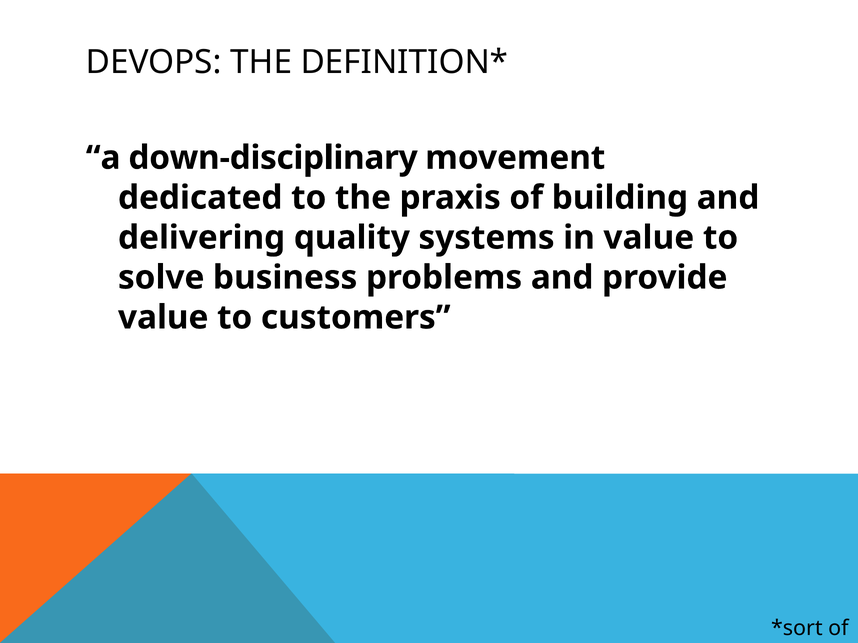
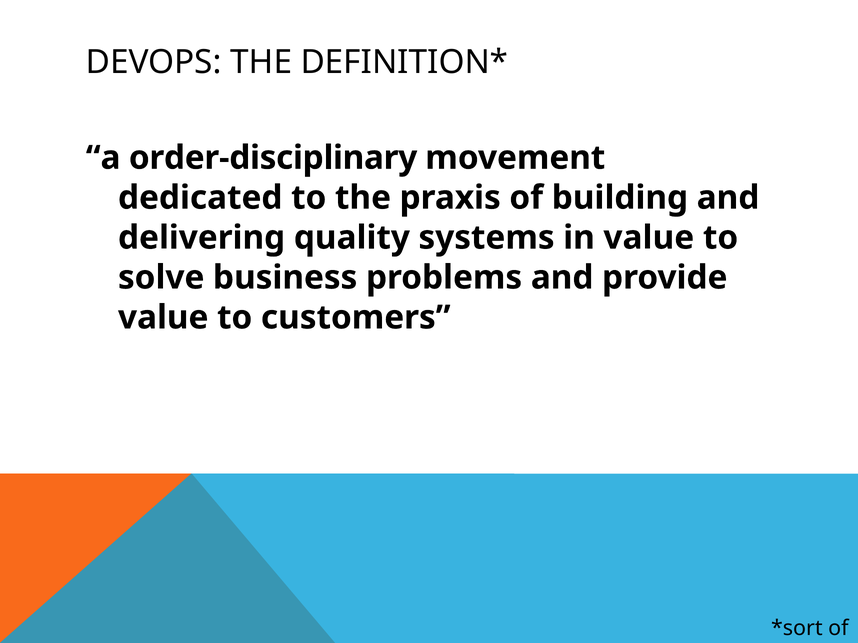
down-disciplinary: down-disciplinary -> order-disciplinary (273, 158)
